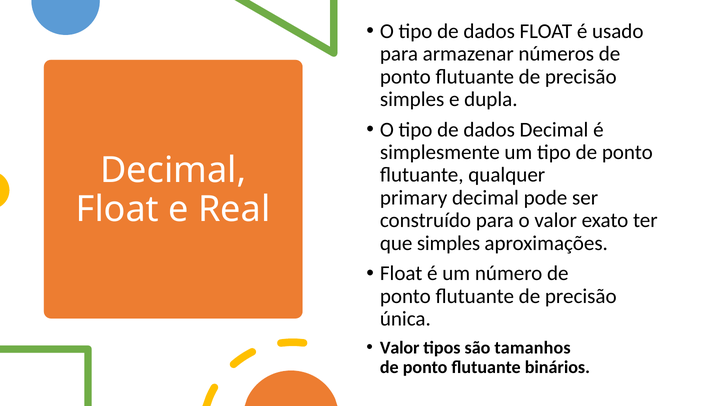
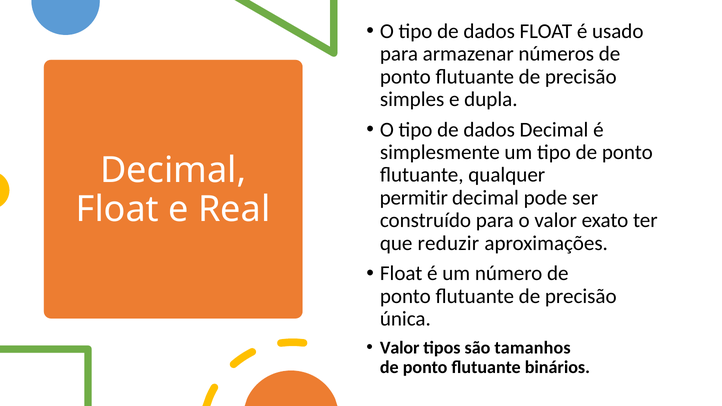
primary: primary -> permitir (414, 198)
que simples: simples -> reduzir (448, 243)
